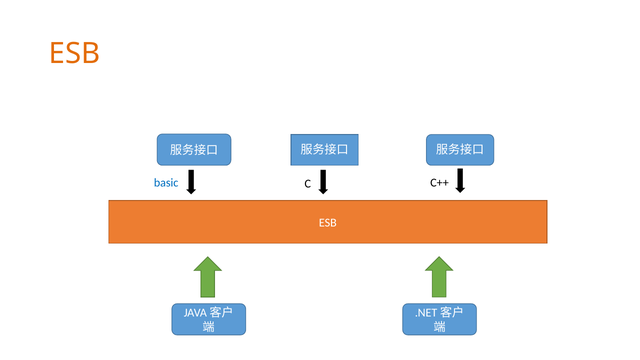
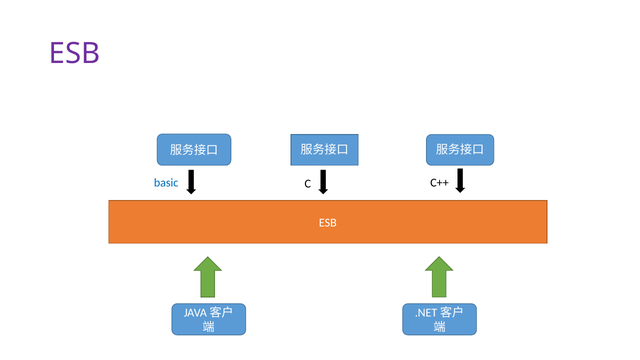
ESB colour: orange -> purple (75, 54)
